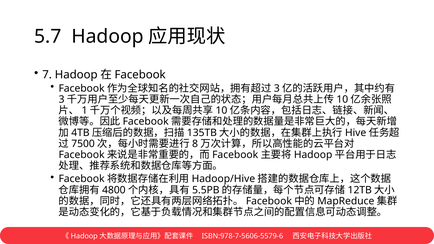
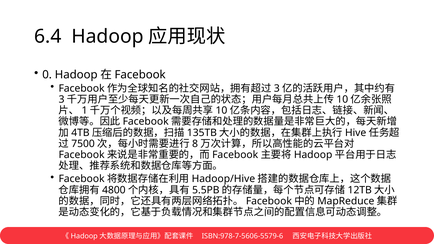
5.7: 5.7 -> 6.4 (48, 36)
7: 7 -> 0 (47, 75)
